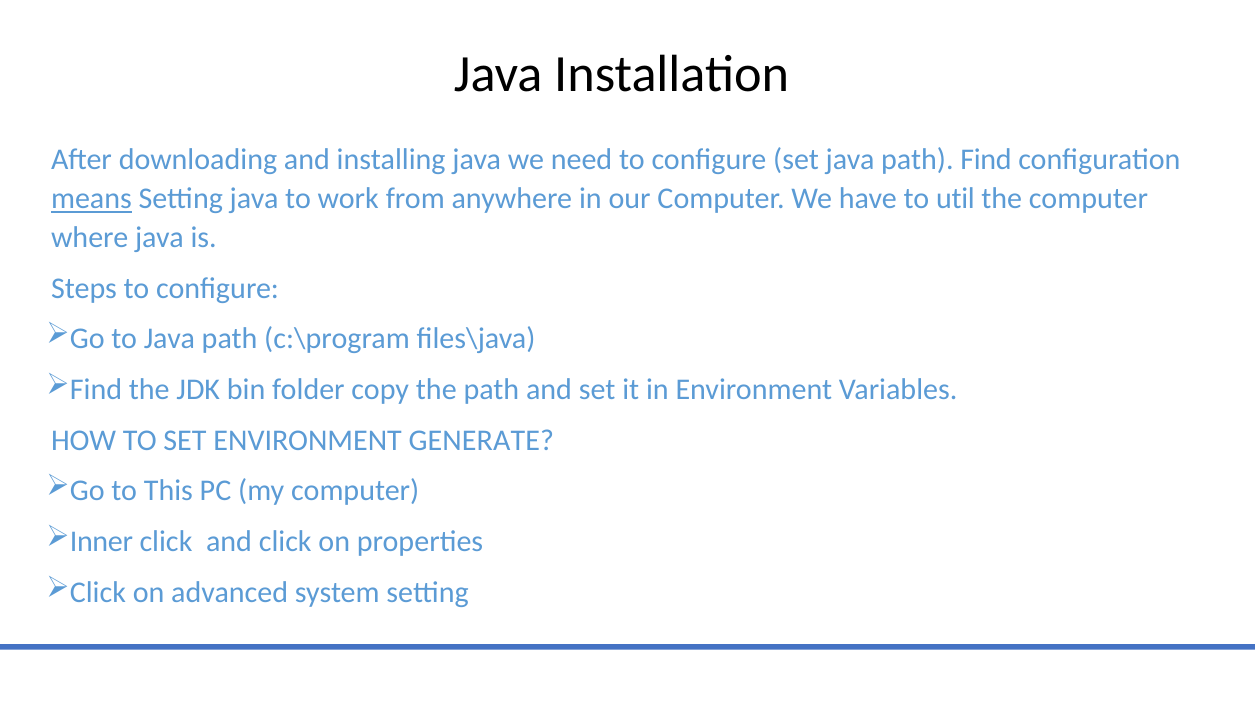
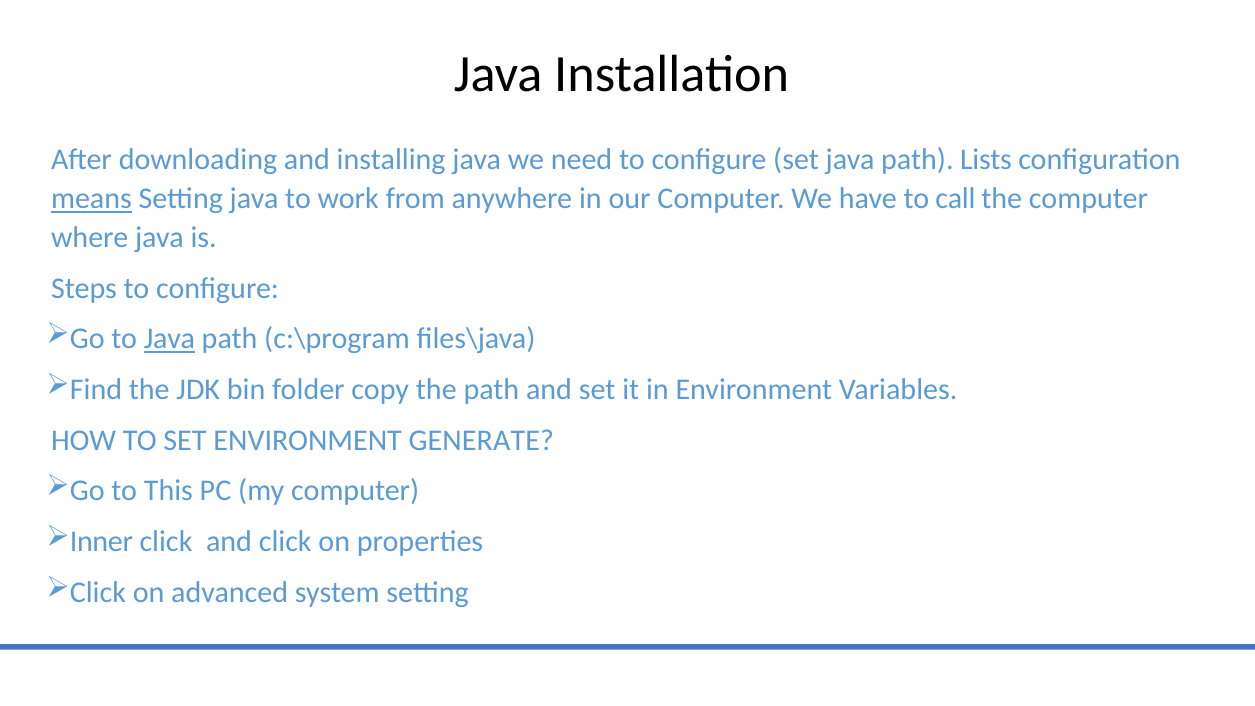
path Find: Find -> Lists (986, 160)
util: util -> call (955, 199)
Java underline: none -> present (169, 339)
